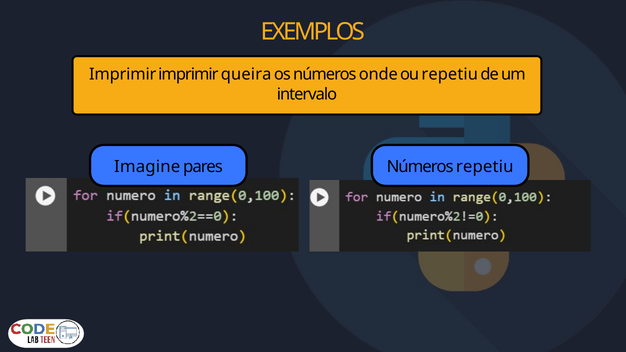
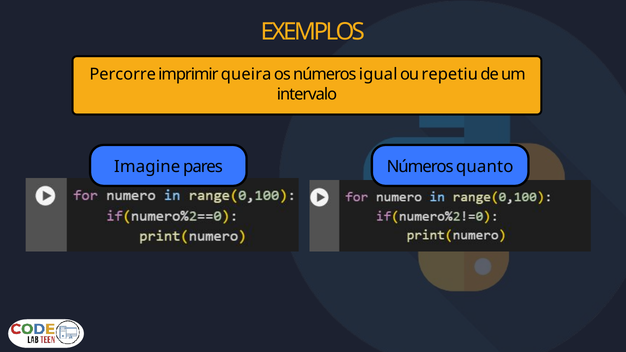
Imprimir: Imprimir -> Percorre (123, 75)
onde: onde -> igual (378, 75)
Números repetiu: repetiu -> quanto (485, 167)
